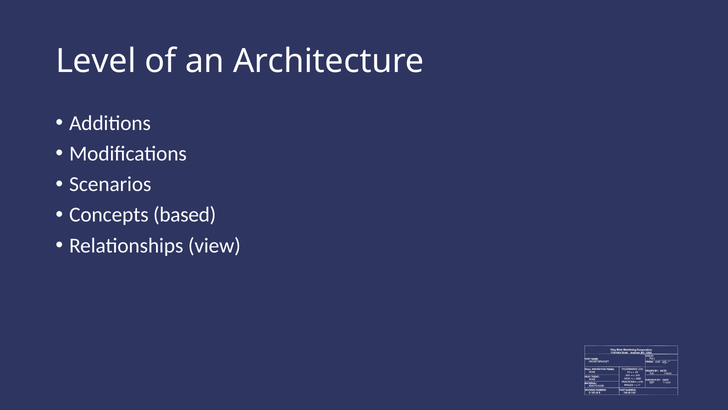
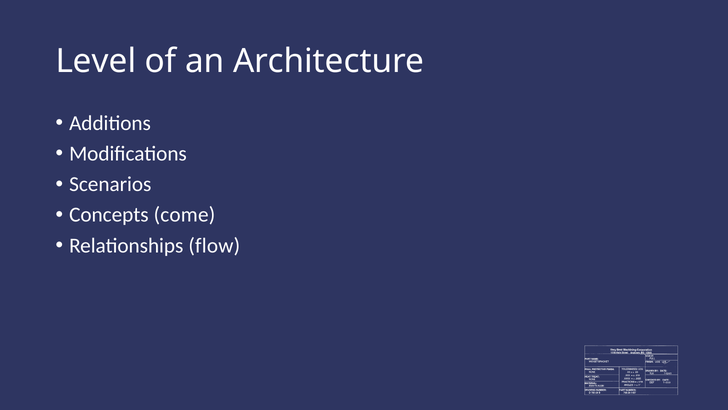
based: based -> come (184, 215)
view: view -> flow (214, 245)
